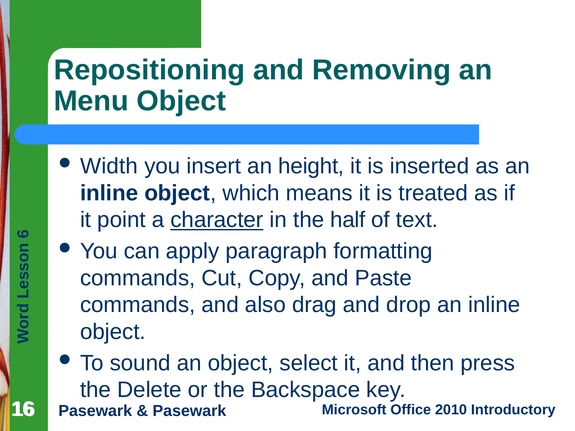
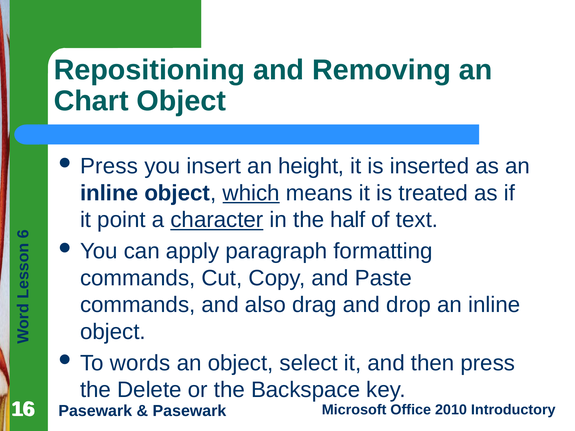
Menu: Menu -> Chart (91, 101)
Width: Width -> Press (109, 166)
which underline: none -> present (251, 193)
sound: sound -> words (140, 363)
